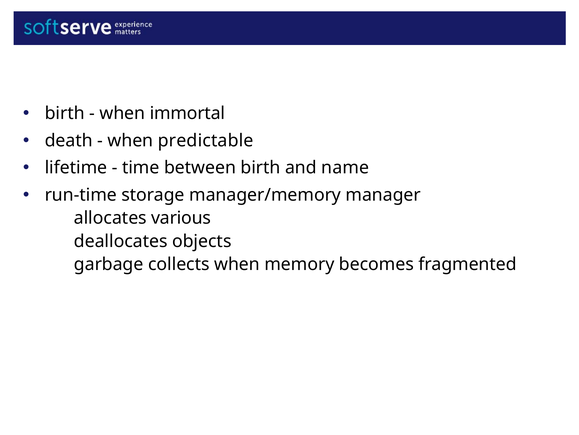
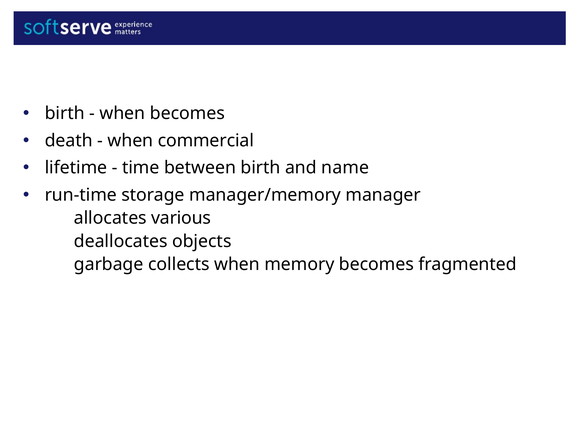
when immortal: immortal -> becomes (187, 113)
predictable: predictable -> commercial (206, 140)
